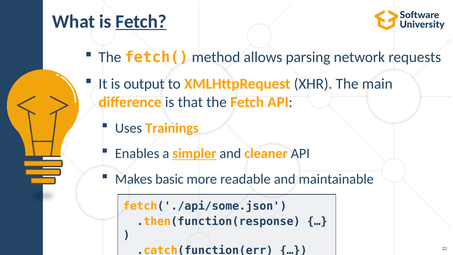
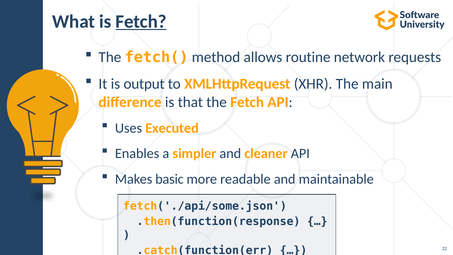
parsing: parsing -> routine (308, 57)
Trainings: Trainings -> Executed (172, 128)
simpler underline: present -> none (194, 153)
